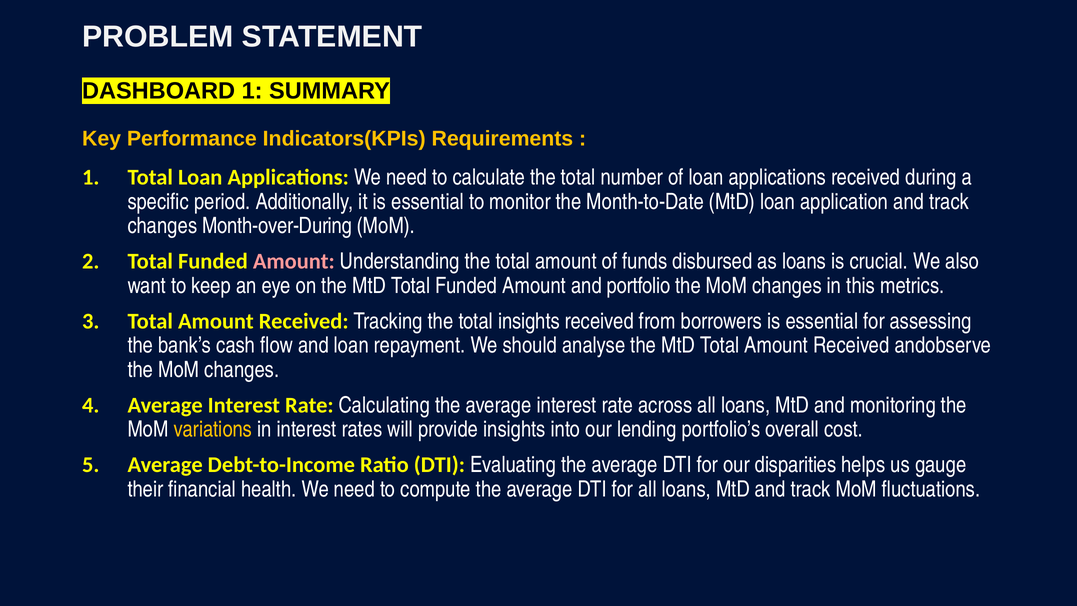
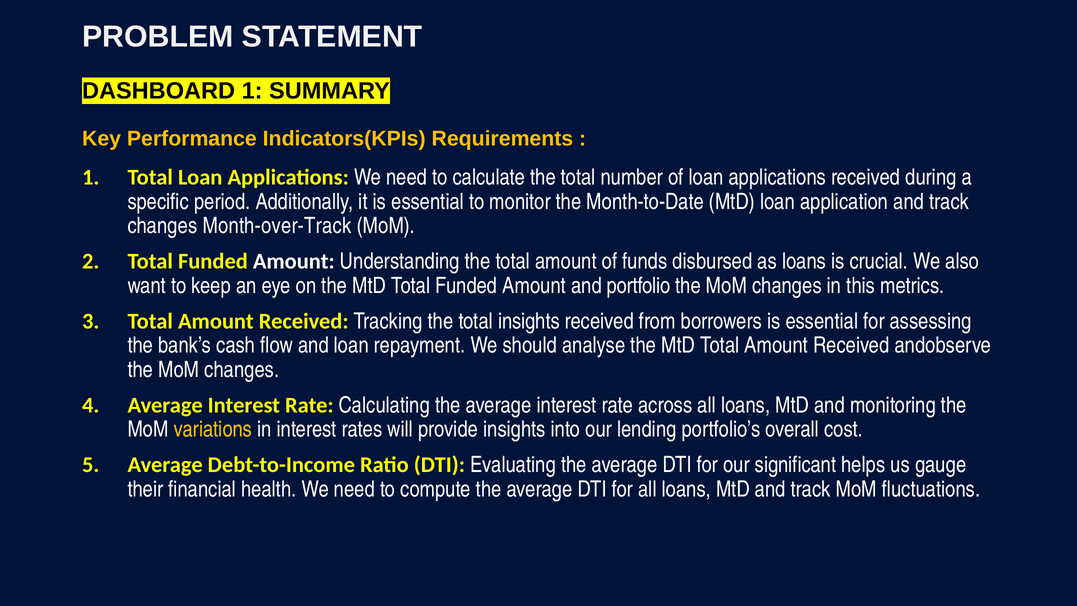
Month-over-During: Month-over-During -> Month-over-Track (277, 226)
Amount colour: pink -> white (294, 261)
disparities: disparities -> significant (796, 465)
